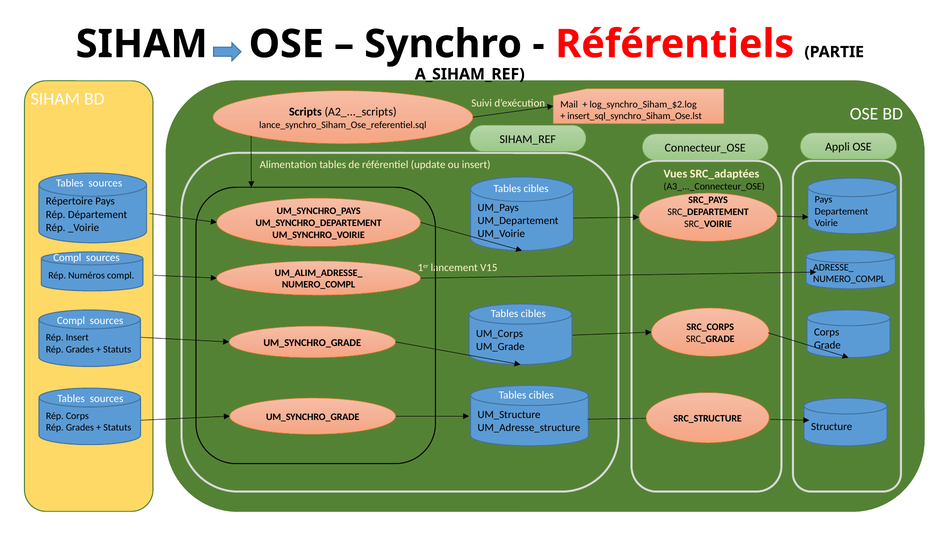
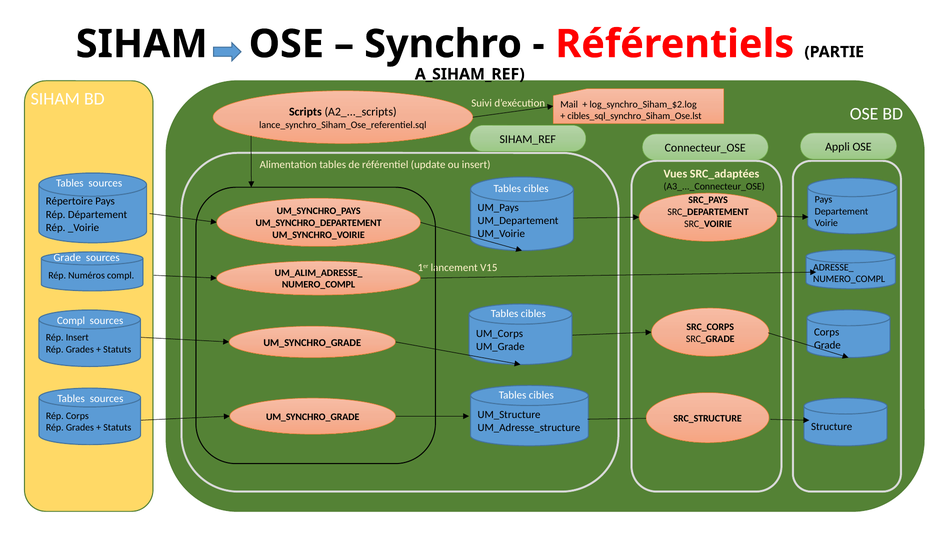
insert_sql_synchro_Siham_Ose.lst: insert_sql_synchro_Siham_Ose.lst -> cibles_sql_synchro_Siham_Ose.lst (635, 116)
Compl: Compl -> Grade (67, 258)
